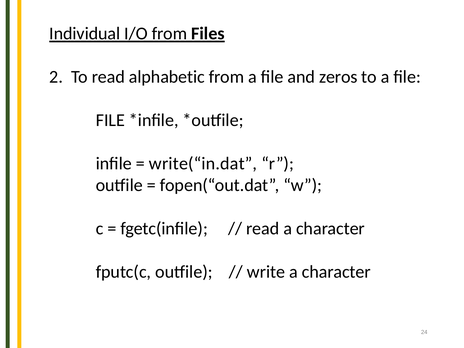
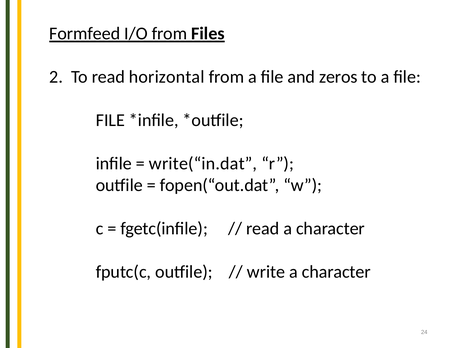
Individual: Individual -> Formfeed (85, 34)
alphabetic: alphabetic -> horizontal (167, 77)
